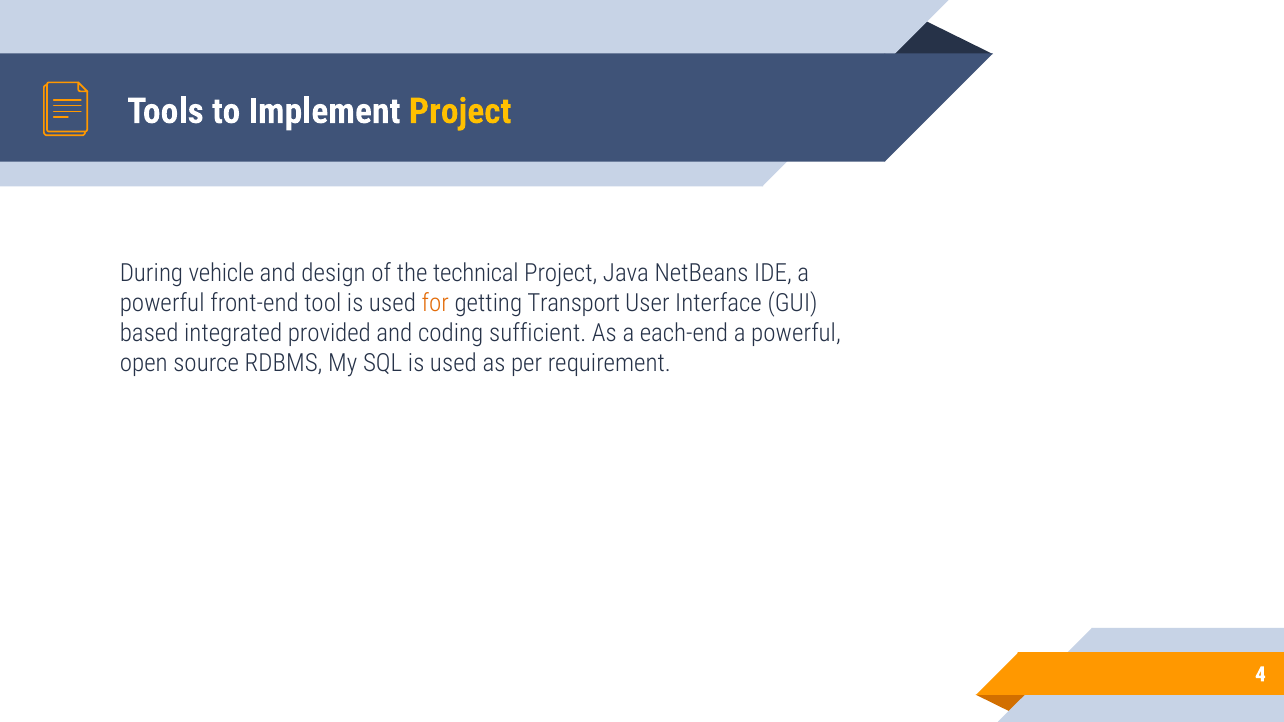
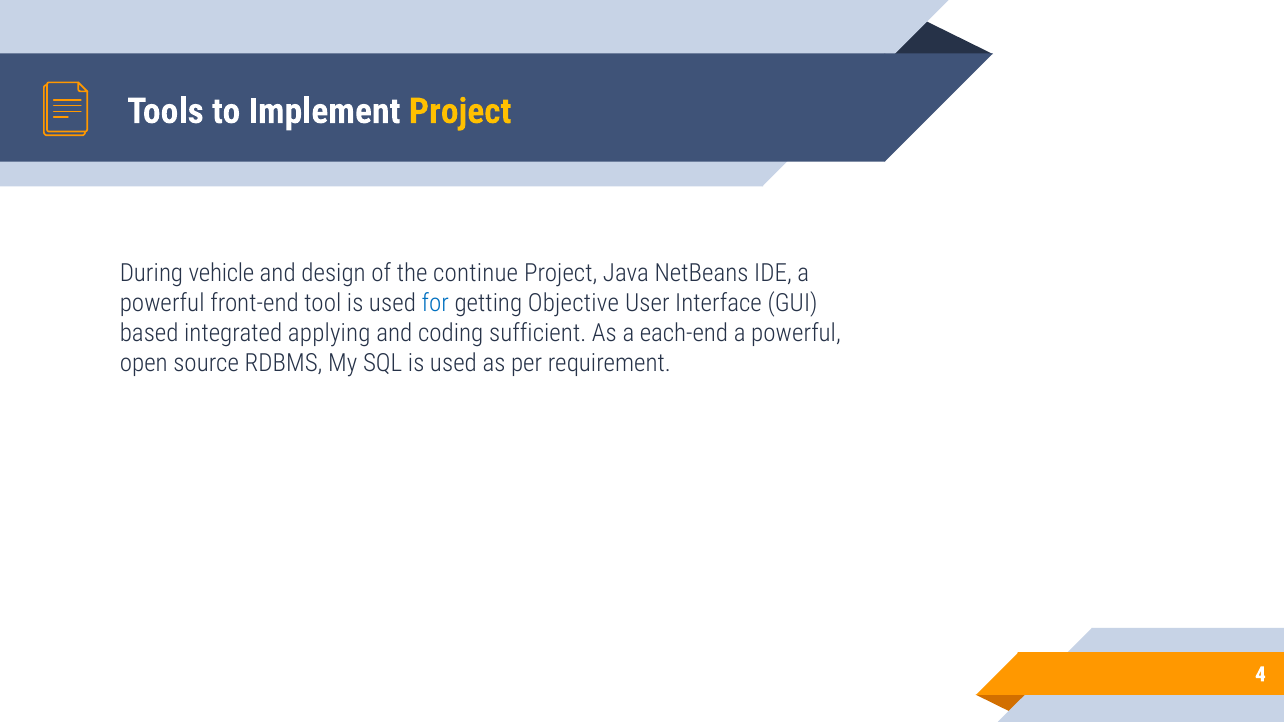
technical: technical -> continue (476, 273)
for colour: orange -> blue (435, 303)
Transport: Transport -> Objective (574, 303)
provided: provided -> applying (329, 333)
